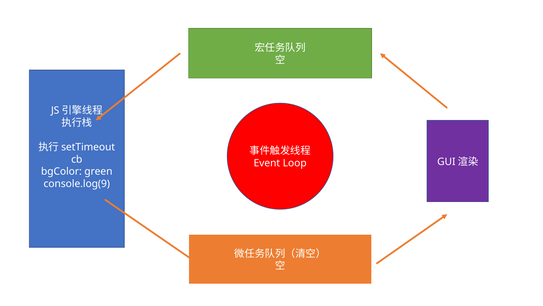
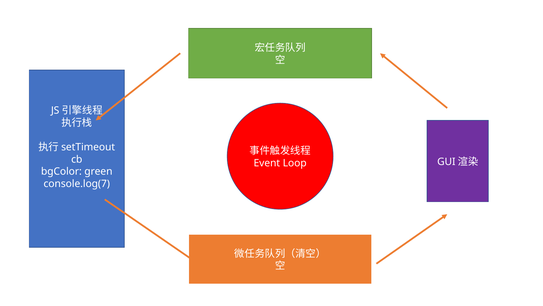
console.log(9: console.log(9 -> console.log(7 (77, 184)
